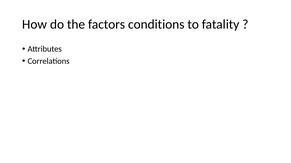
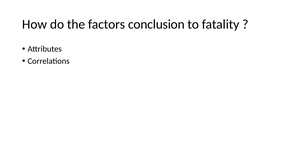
conditions: conditions -> conclusion (156, 24)
